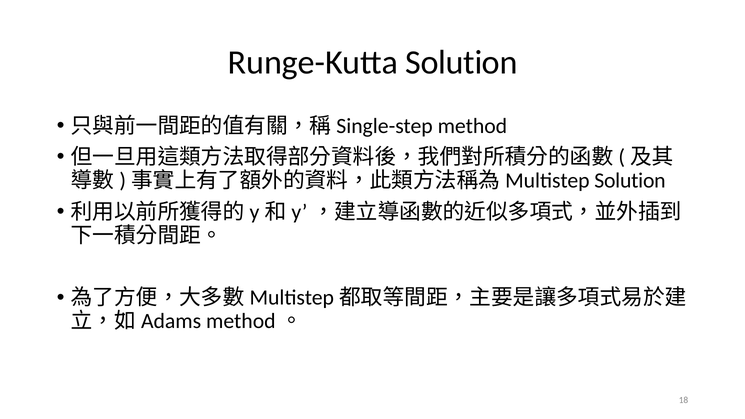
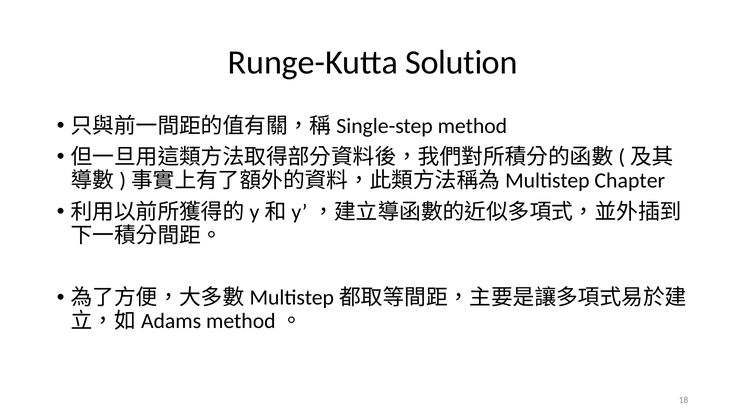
Solution: Solution -> Chapter (630, 181)
